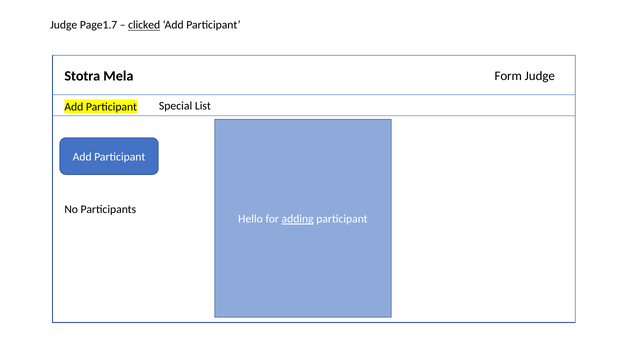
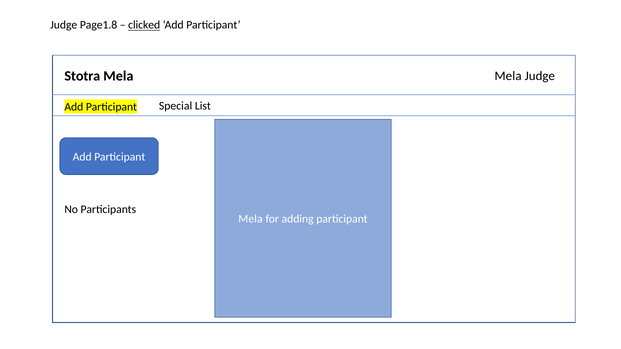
Page1.7: Page1.7 -> Page1.8 (99, 25)
Mela Form: Form -> Mela (508, 76)
Hello: Hello -> Mela (251, 219)
adding underline: present -> none (298, 219)
